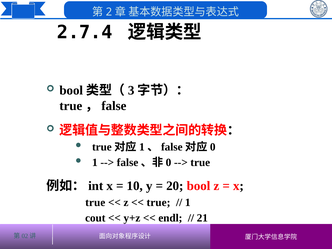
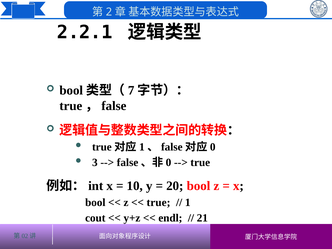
2.7.4: 2.7.4 -> 2.2.1 (85, 32)
3: 3 -> 7 (131, 90)
1: 1 -> 3 (95, 162)
true: true -> bool (95, 202)
